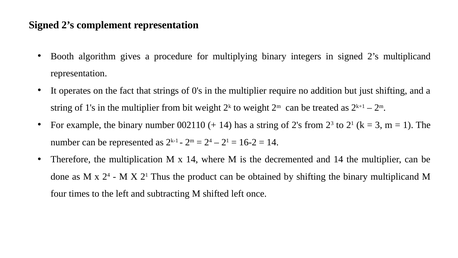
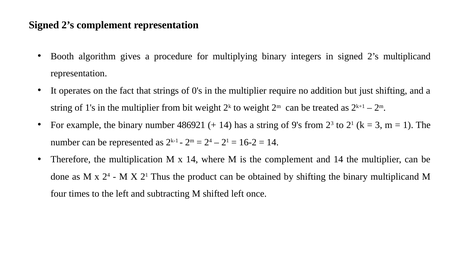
002110: 002110 -> 486921 (191, 125)
2's: 2's -> 9's (297, 125)
the decremented: decremented -> complement (289, 159)
